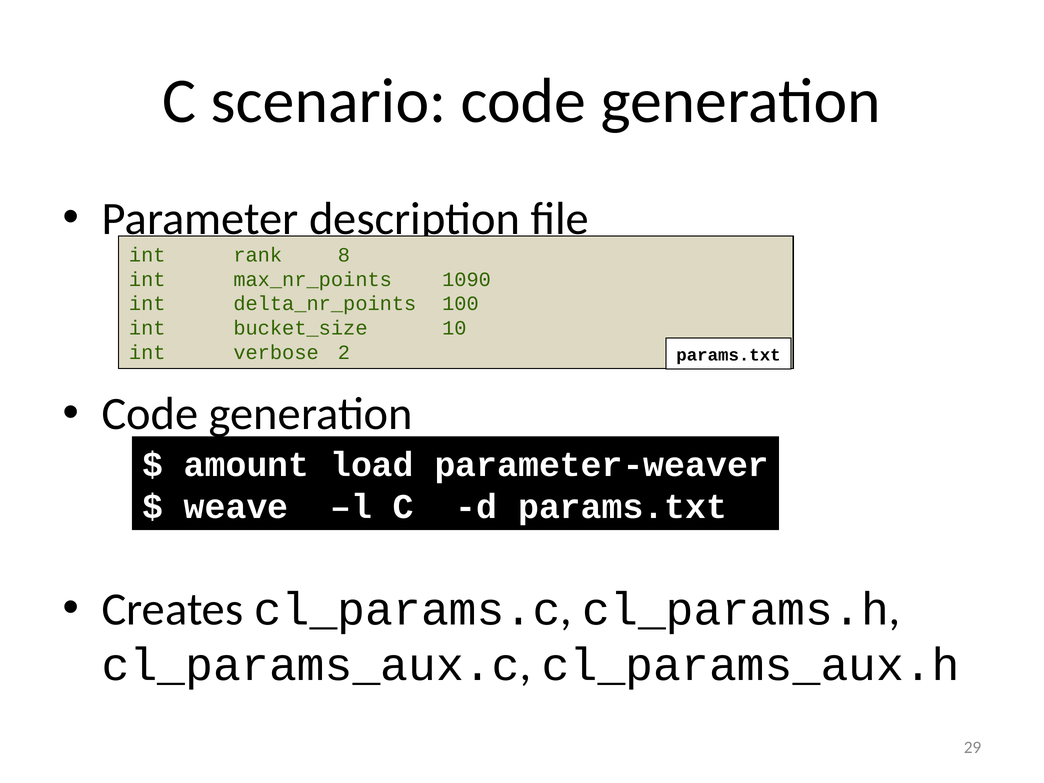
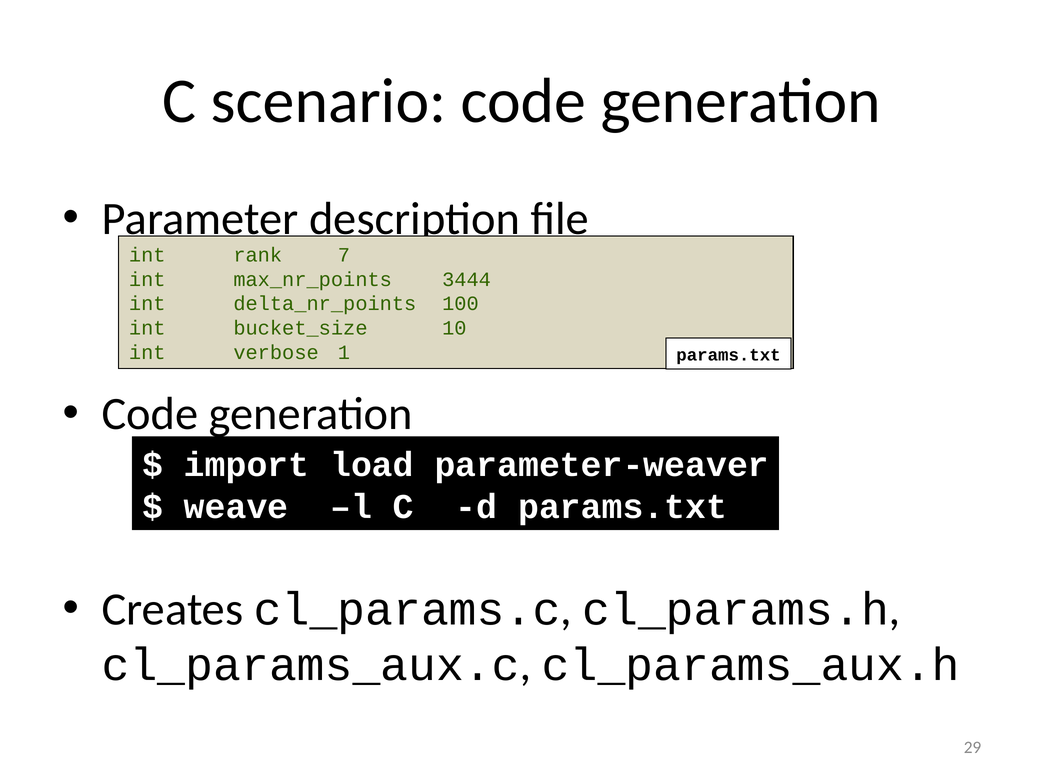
8: 8 -> 7 (344, 255)
1090: 1090 -> 3444 (467, 279)
2: 2 -> 1 (344, 352)
amount: amount -> import (247, 465)
